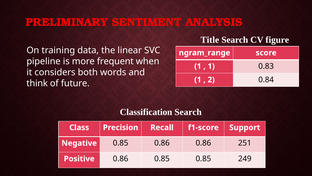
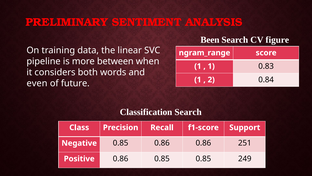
Title: Title -> Been (210, 40)
frequent: frequent -> between (115, 61)
think: think -> even (37, 83)
